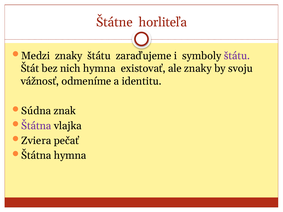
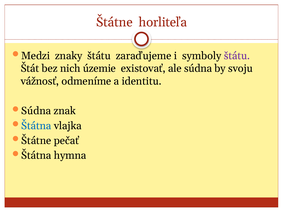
nich hymna: hymna -> územie (99, 69)
ale znaky: znaky -> súdna (198, 69)
Štátna colour: purple -> blue (36, 126)
Zviera: Zviera -> Štátne (36, 141)
